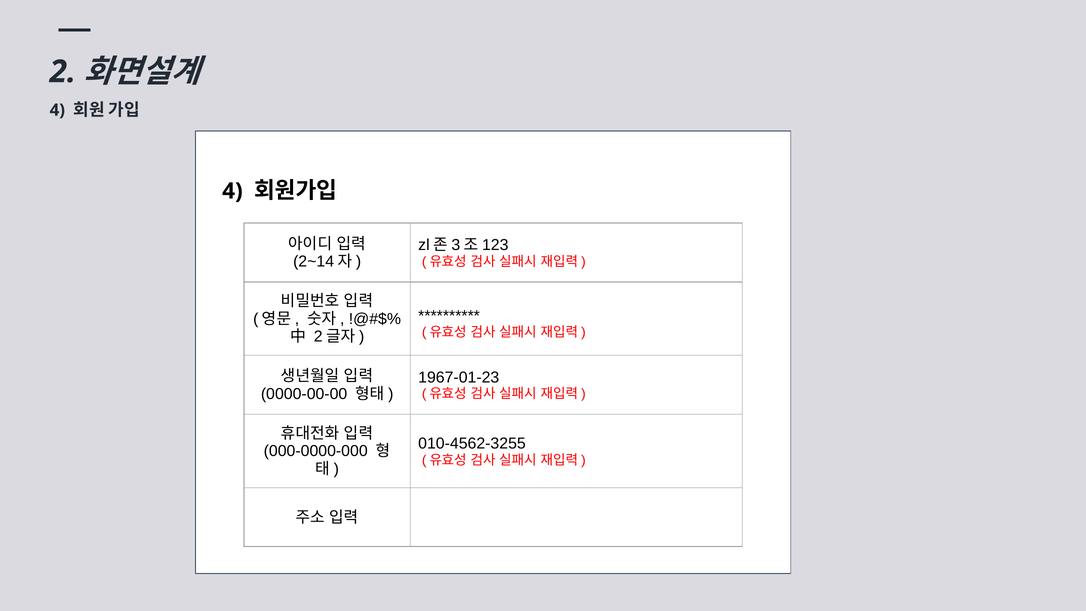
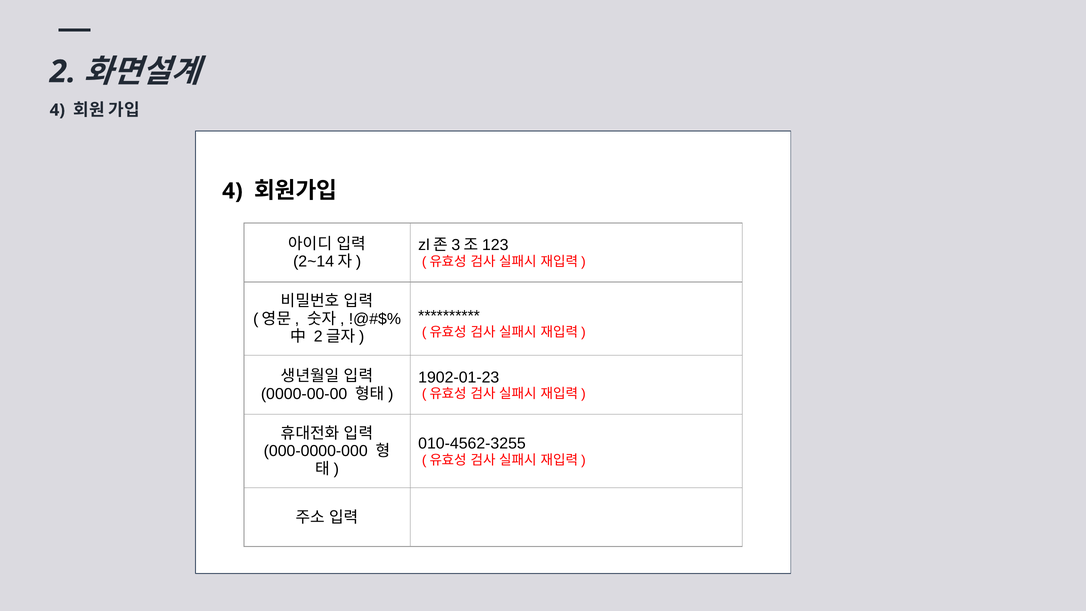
1967-01-23: 1967-01-23 -> 1902-01-23 (459, 377)
